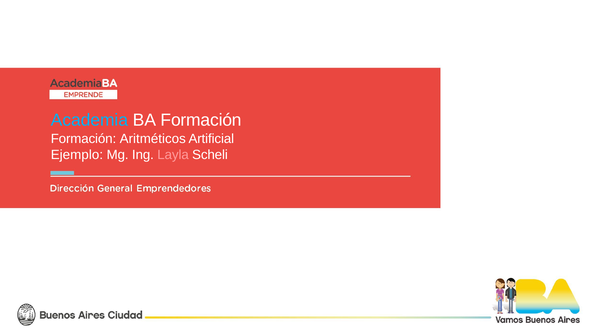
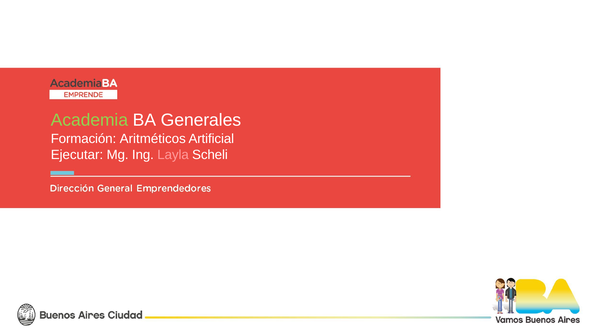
Academia colour: light blue -> light green (89, 120)
BA Formación: Formación -> Generales (201, 120)
Ejemplo: Ejemplo -> Ejecutar (77, 155)
